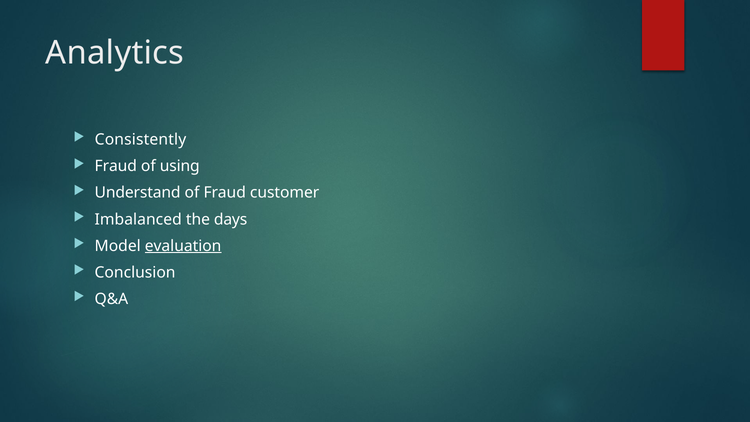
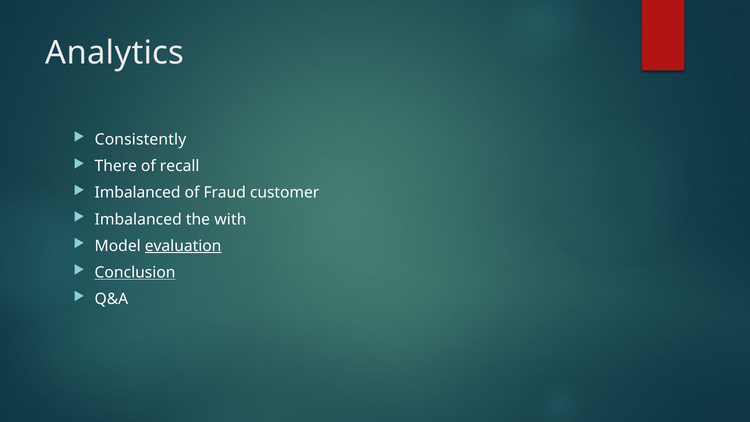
Fraud: Fraud -> There (116, 166)
using: using -> recall (180, 166)
Understand: Understand -> Imbalanced (138, 193)
days: days -> with (230, 219)
Conclusion underline: none -> present (135, 272)
